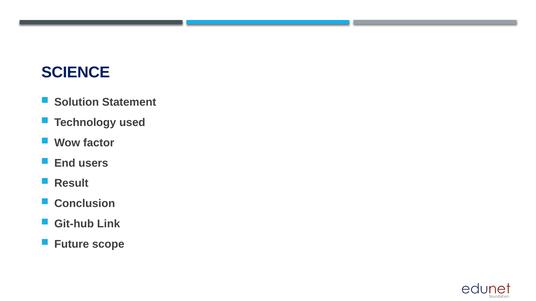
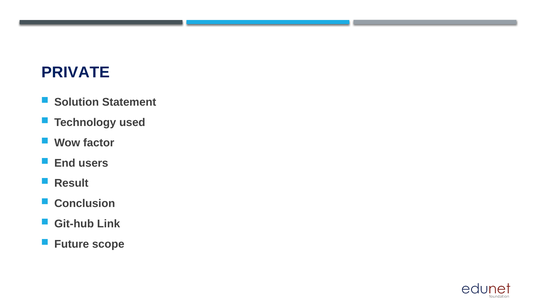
SCIENCE: SCIENCE -> PRIVATE (76, 73)
